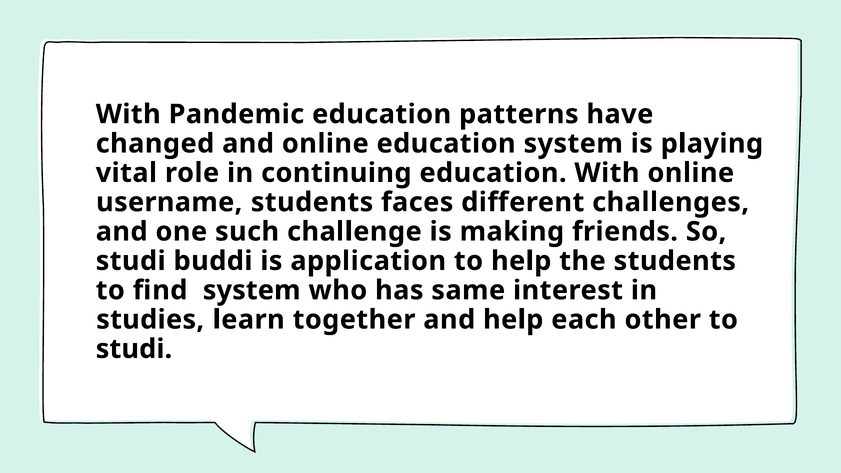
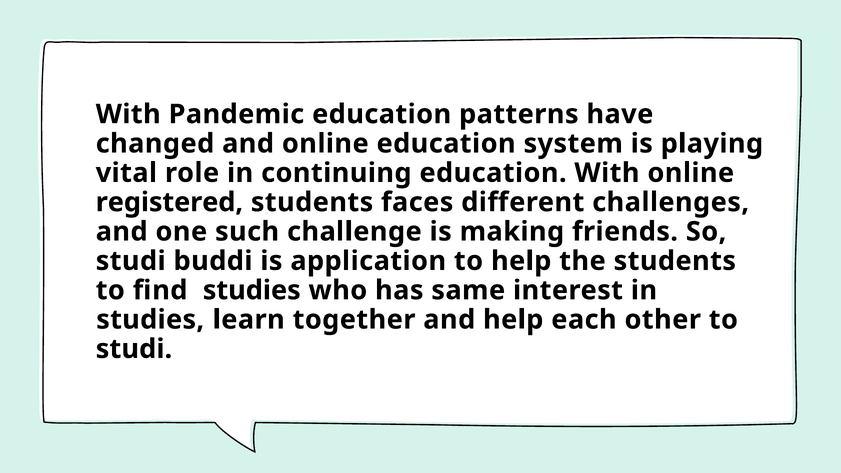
username: username -> registered (169, 202)
find system: system -> studies (252, 290)
